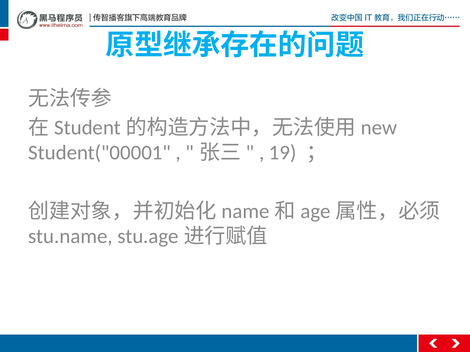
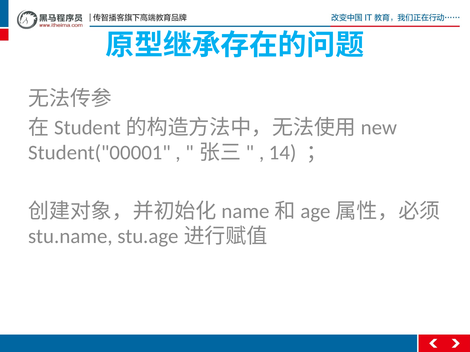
19: 19 -> 14 (283, 153)
